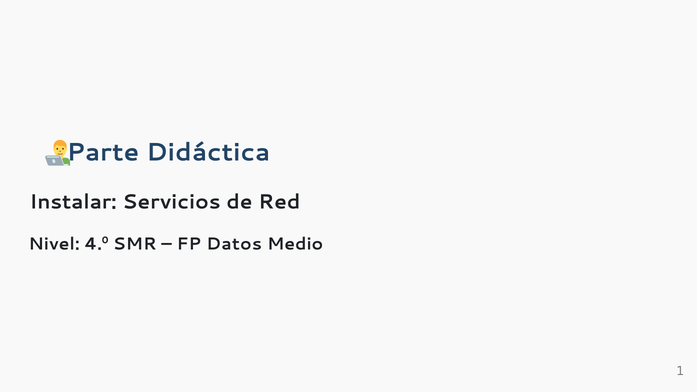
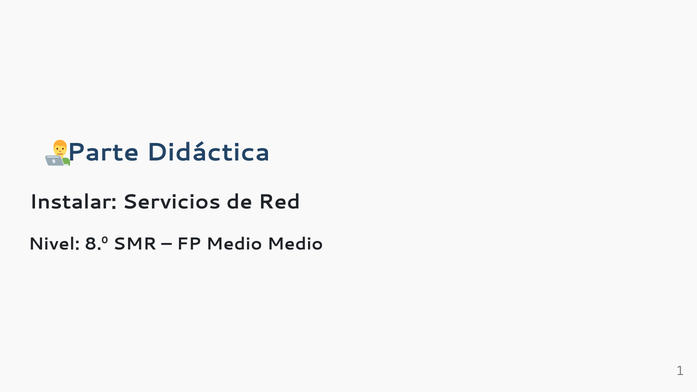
4.º: 4.º -> 8.º (96, 244)
FP Datos: Datos -> Medio (234, 244)
